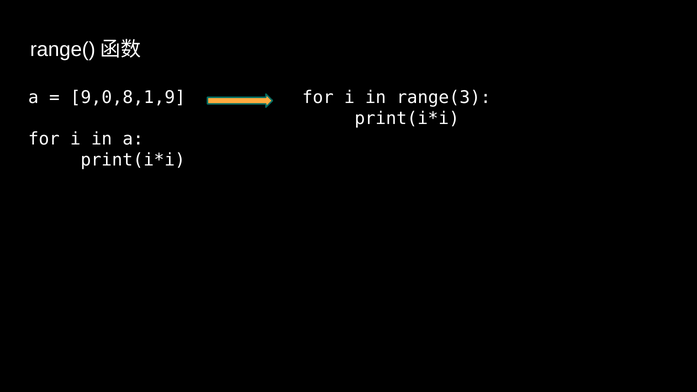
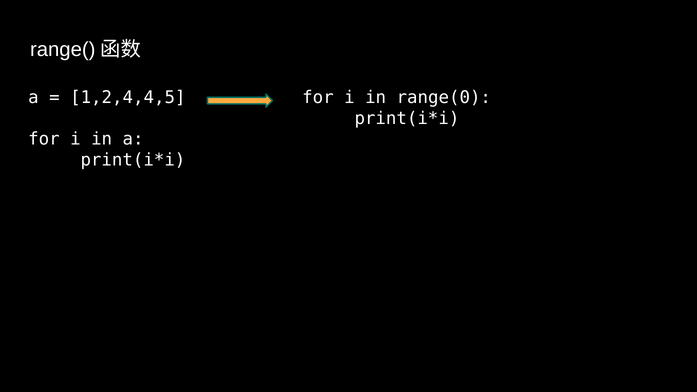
9,0,8,1,9: 9,0,8,1,9 -> 1,2,4,4,5 (128, 97)
range(3: range(3 -> range(0 (444, 98)
